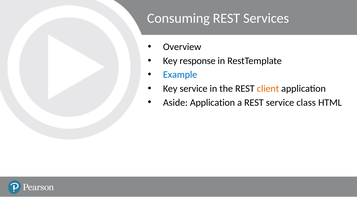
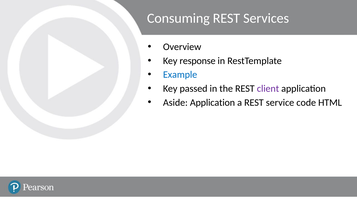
Key service: service -> passed (194, 89)
client colour: orange -> purple (268, 89)
class: class -> code (306, 102)
